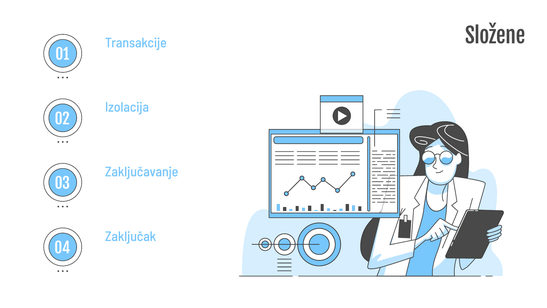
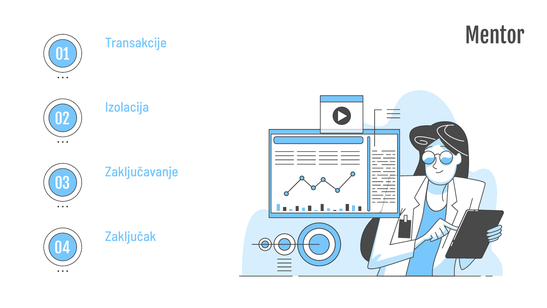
Složene: Složene -> Mentor (495, 36)
